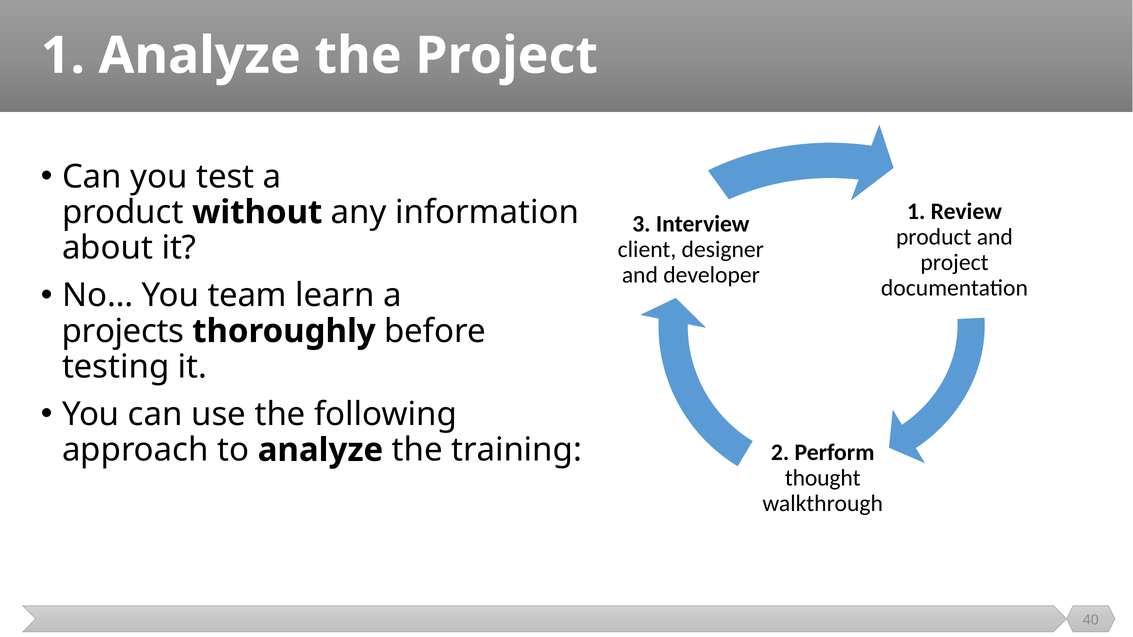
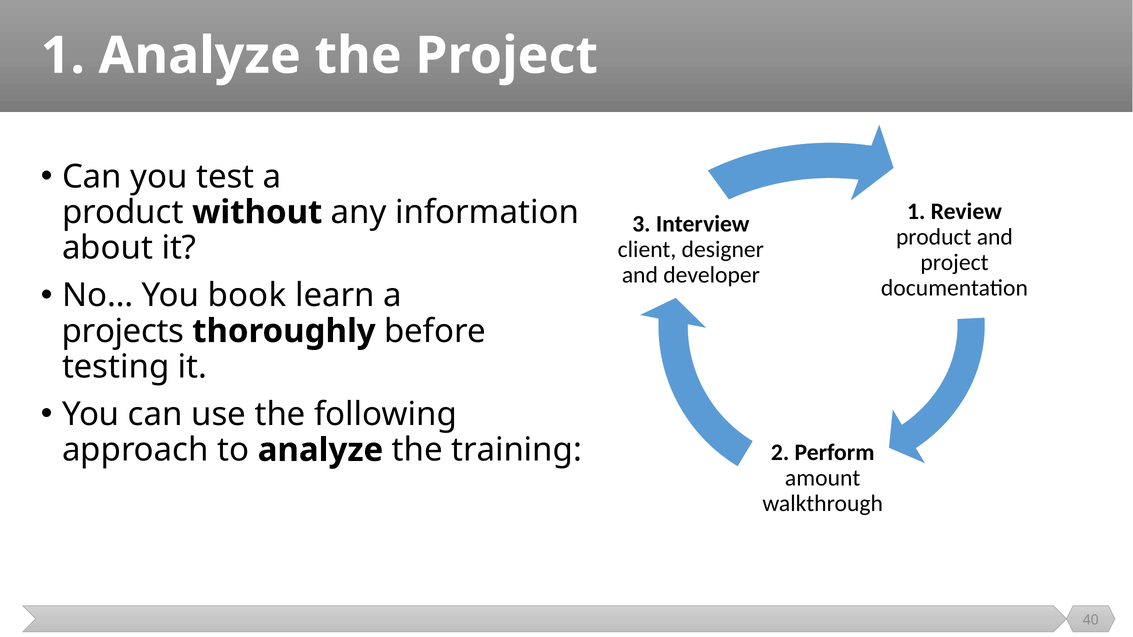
team: team -> book (247, 296)
thought: thought -> amount (823, 478)
